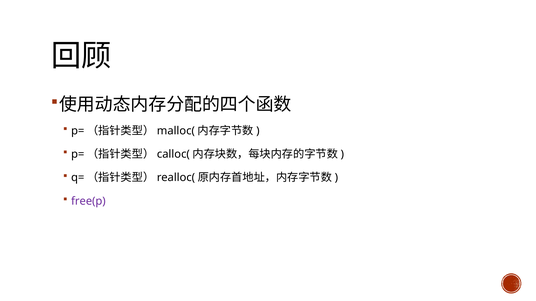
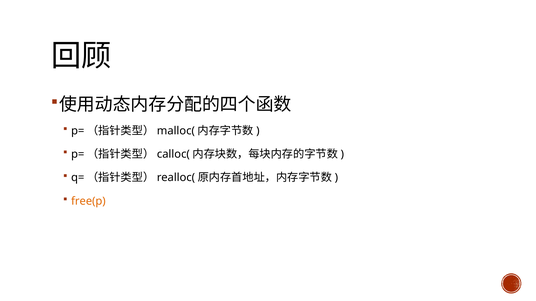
free(p colour: purple -> orange (88, 201)
